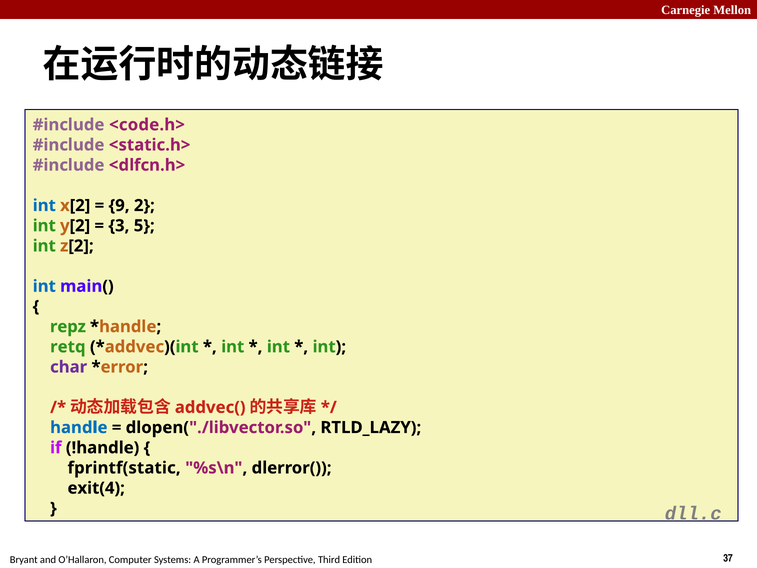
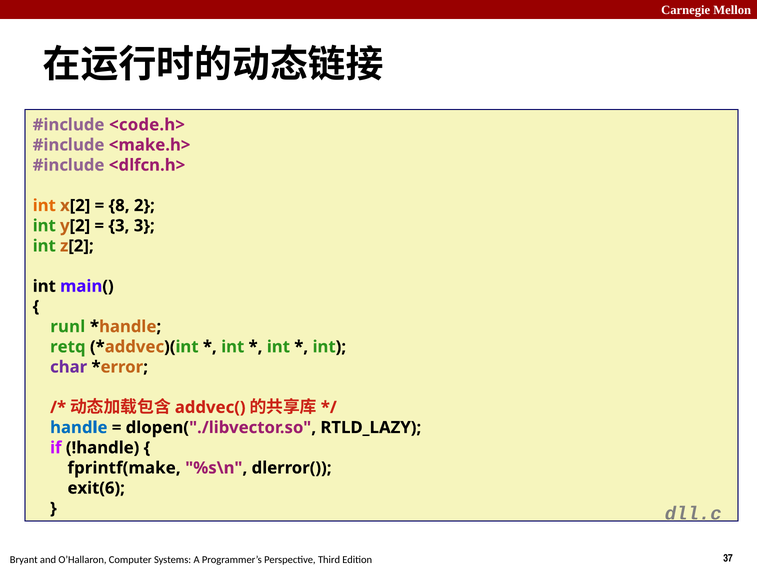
<static.h>: <static.h> -> <make.h> (150, 145)
int colour: blue -> orange (44, 205)
9: 9 -> 8 (119, 205)
3 5: 5 -> 3 (144, 226)
int colour: blue -> black (44, 286)
repz: repz -> runl (68, 326)
fprintf(static: fprintf(static -> fprintf(make (124, 468)
exit(4: exit(4 -> exit(6 (96, 488)
